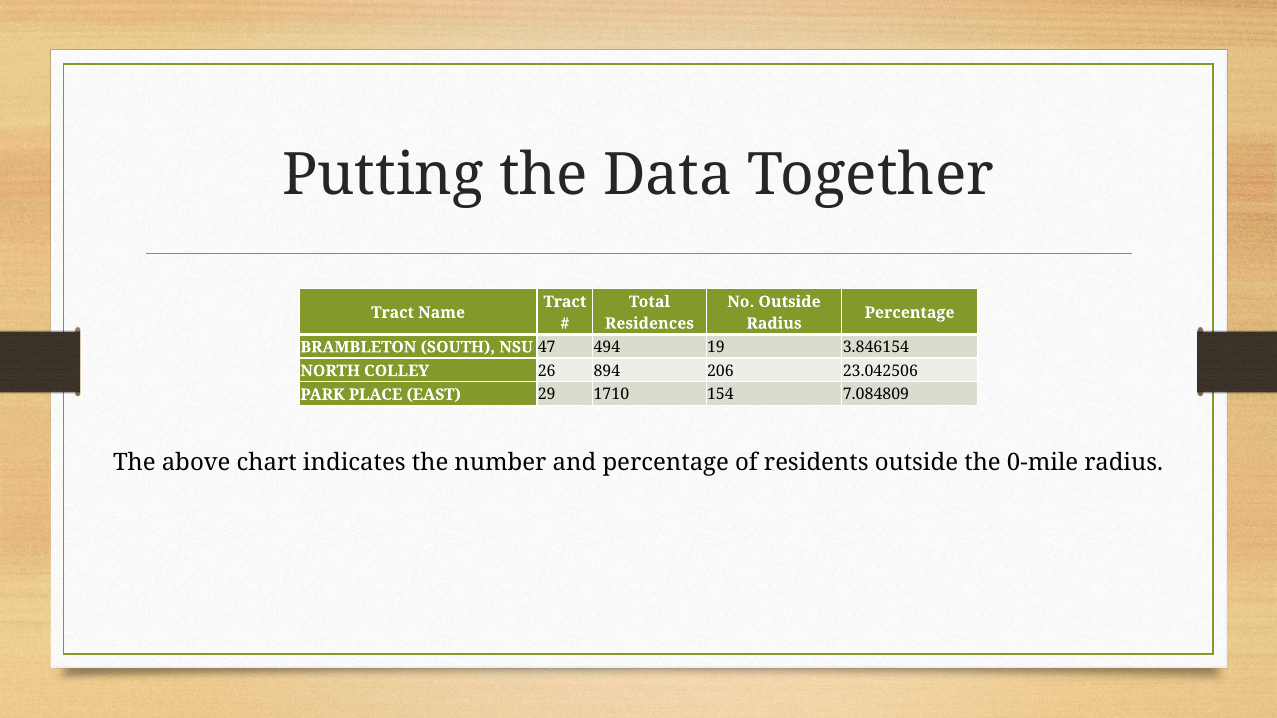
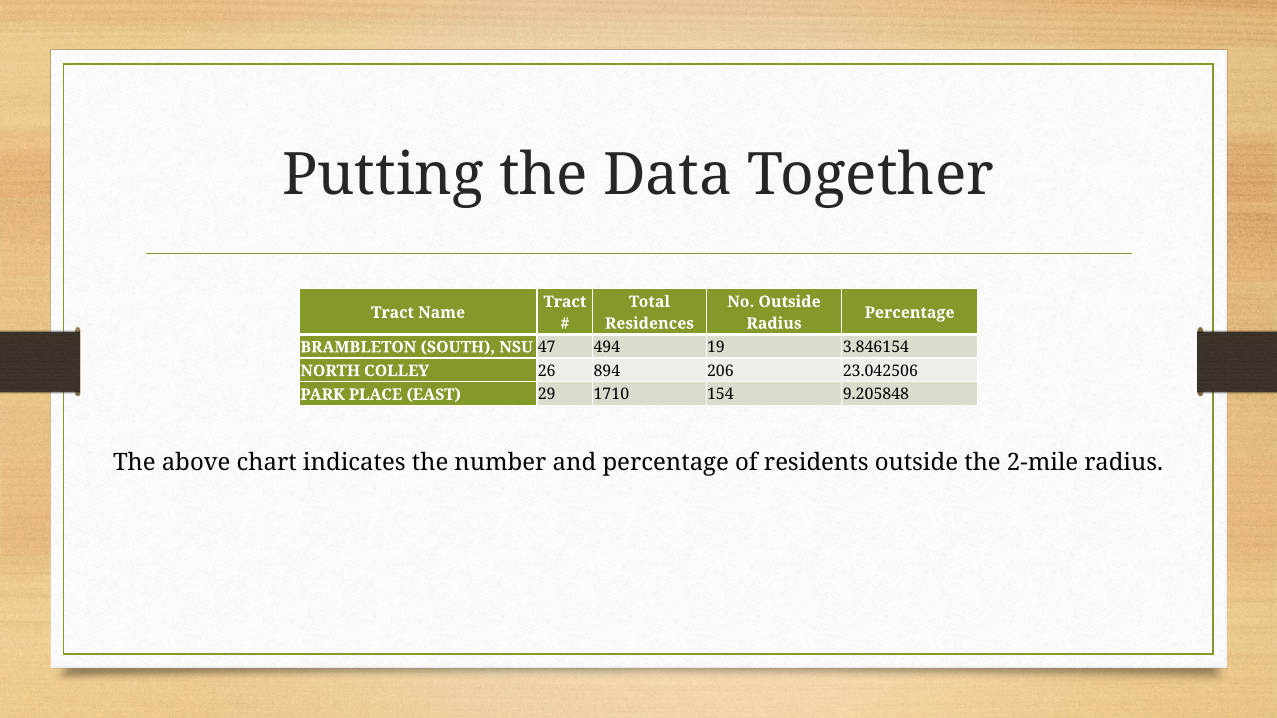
7.084809: 7.084809 -> 9.205848 (876, 395)
0-mile: 0-mile -> 2-mile (1043, 463)
